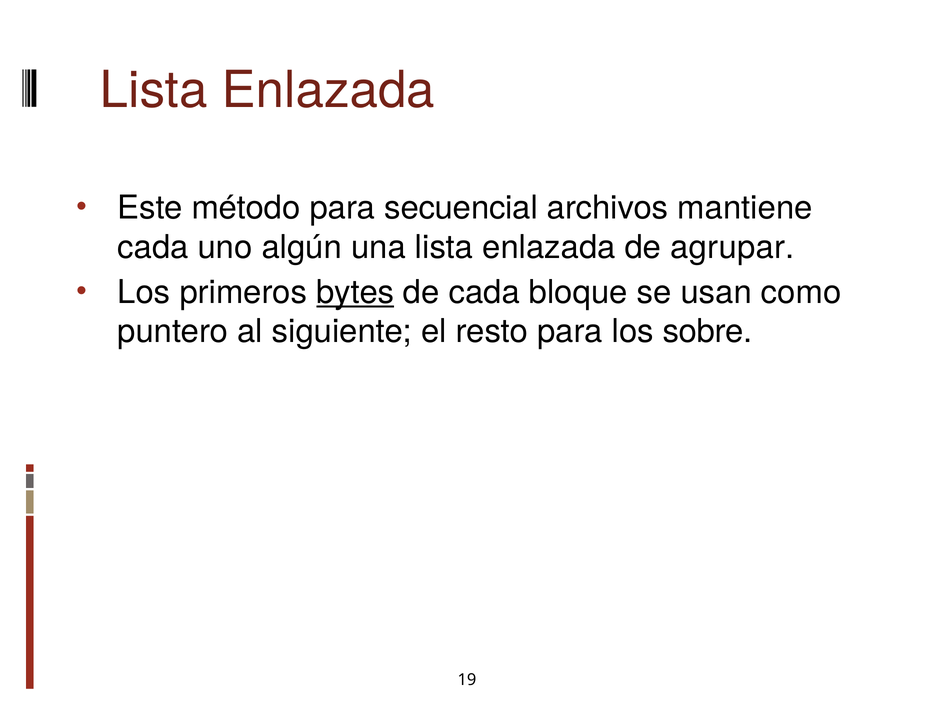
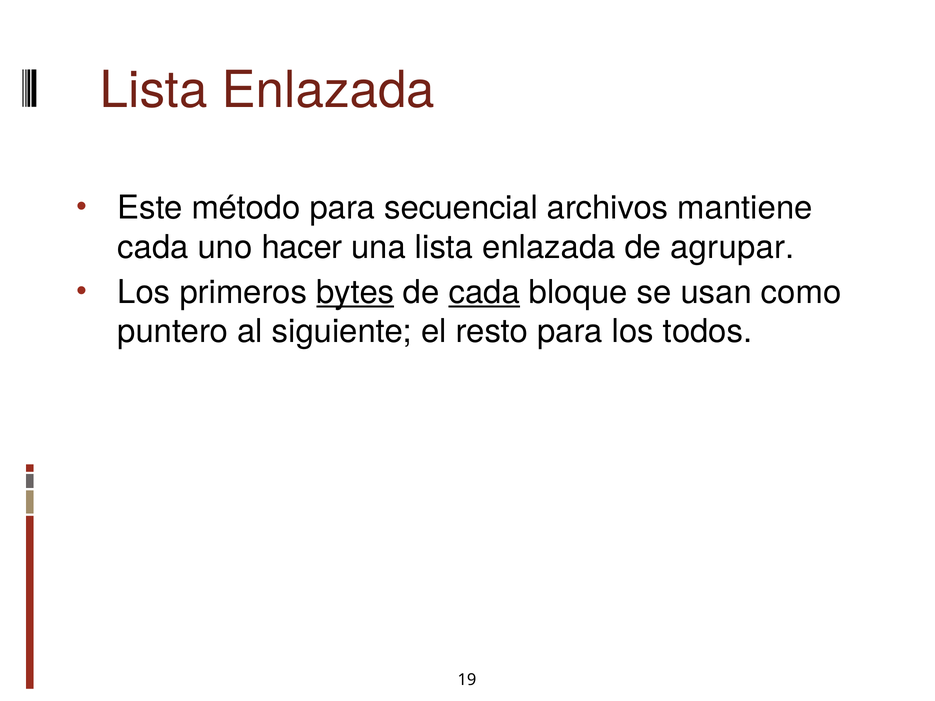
algún: algún -> hacer (302, 247)
cada underline: none -> present (484, 292)
sobre: sobre -> todos (708, 332)
